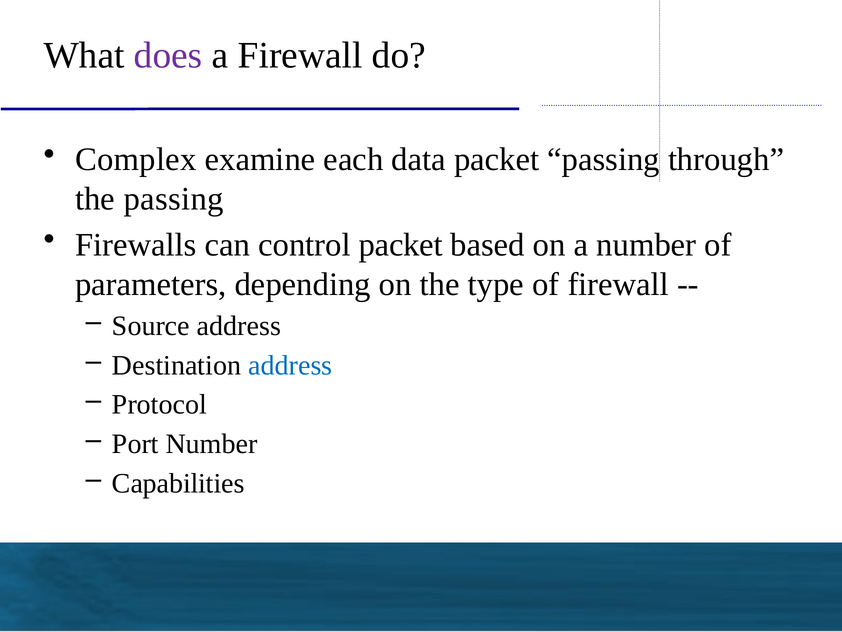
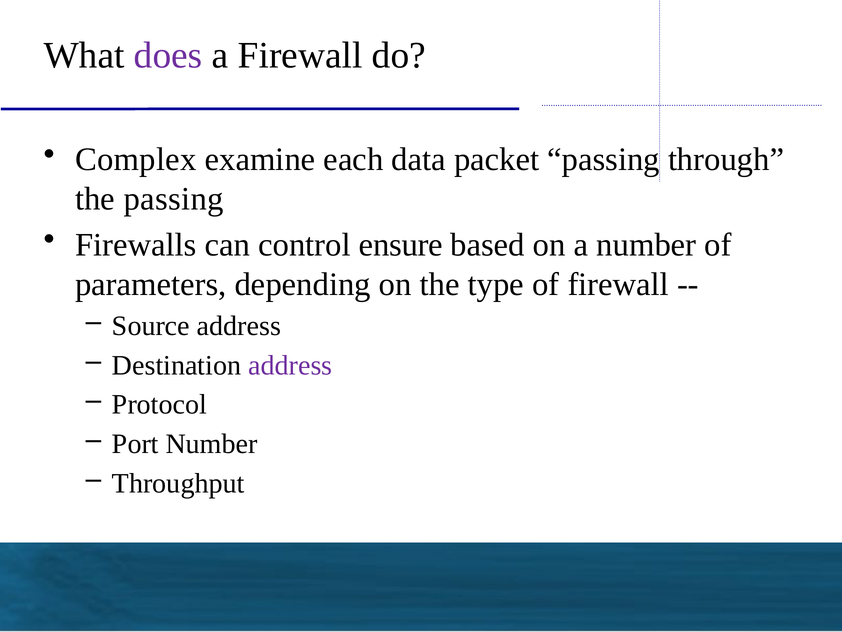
control packet: packet -> ensure (401, 245)
address colour: blue -> purple (290, 365)
Capabilities: Capabilities -> Throughput (178, 483)
